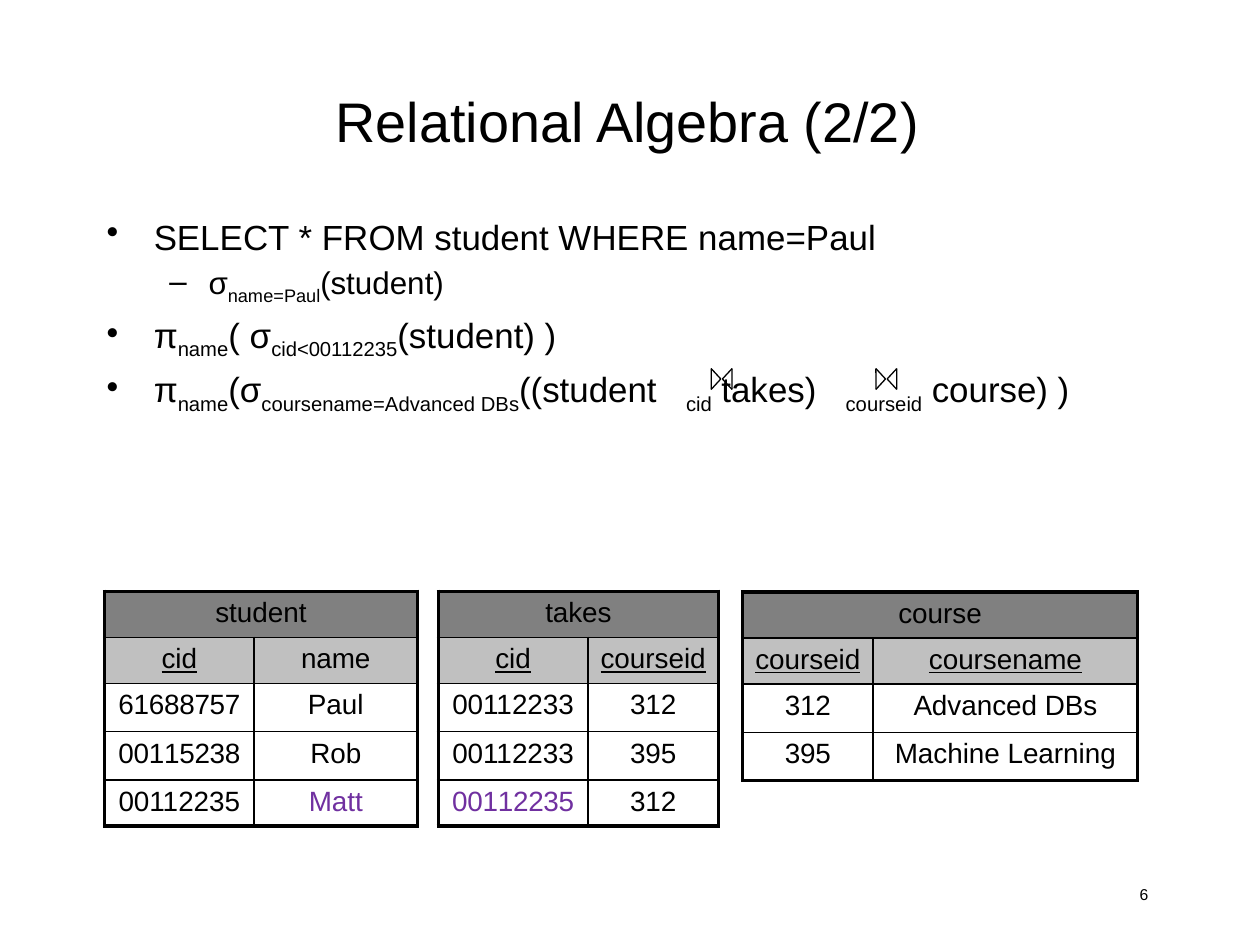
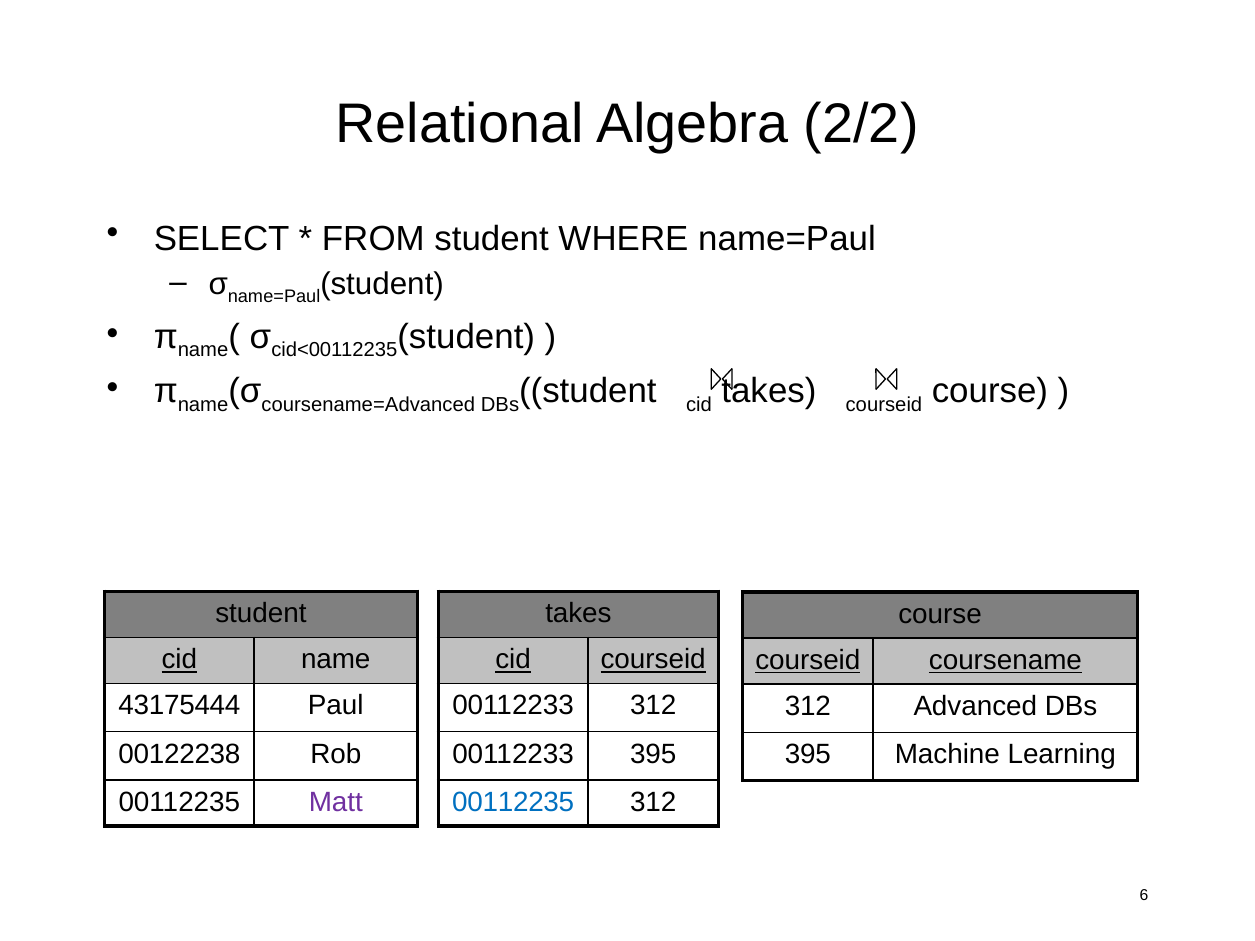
61688757: 61688757 -> 43175444 (179, 706)
00115238: 00115238 -> 00122238 (179, 754)
00112235 colour: purple -> blue (513, 802)
